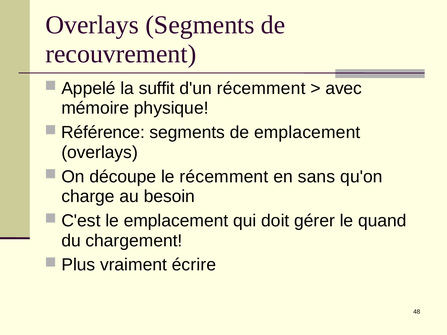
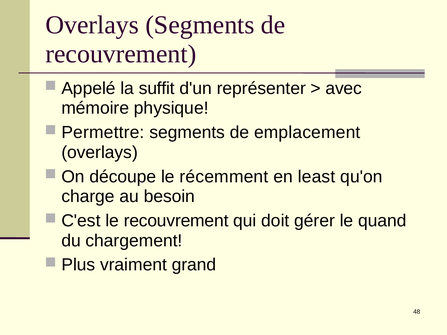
d'un récemment: récemment -> représenter (261, 88)
Référence: Référence -> Permettre (103, 133)
sans: sans -> least (317, 177)
le emplacement: emplacement -> recouvrement (176, 221)
écrire: écrire -> grand (194, 265)
